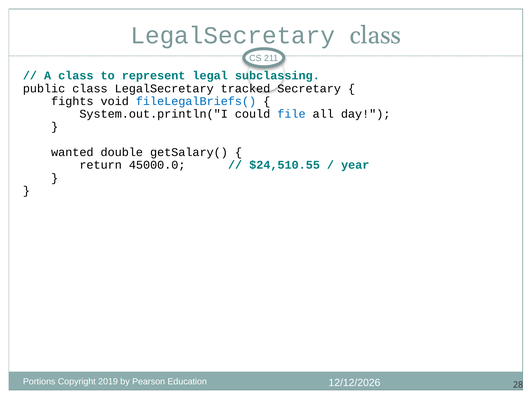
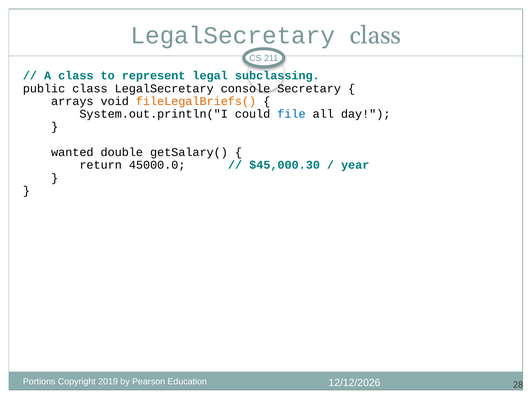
tracked: tracked -> console (246, 88)
fights: fights -> arrays (72, 101)
fileLegalBriefs( colour: blue -> orange (196, 101)
$24,510.55: $24,510.55 -> $45,000.30 (285, 165)
